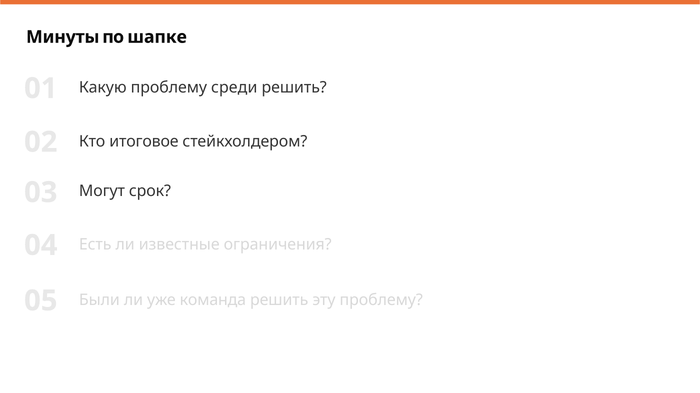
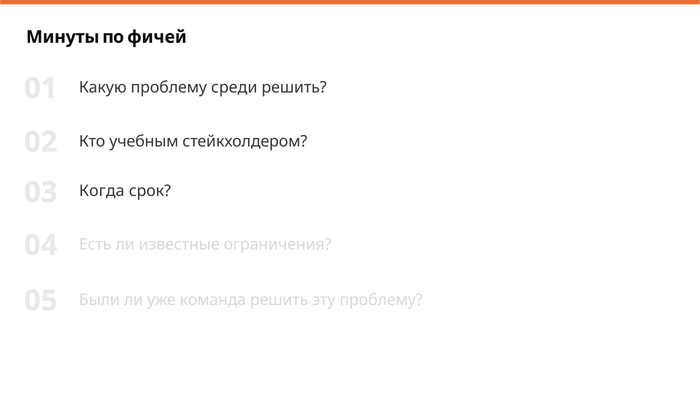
шапке: шапке -> фичей (157, 37)
итоговое: итоговое -> учебным (144, 142)
Могут: Могут -> Когда (102, 191)
